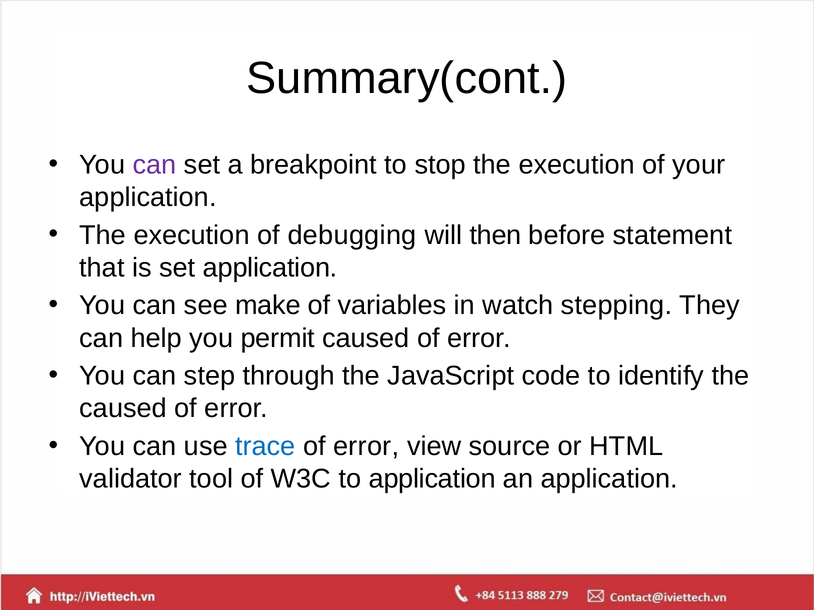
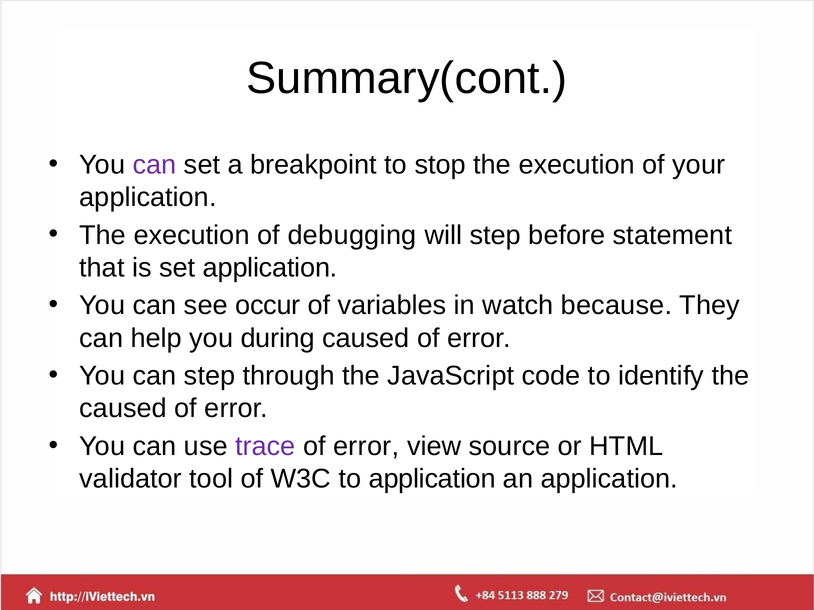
will then: then -> step (495, 235)
make: make -> occur (268, 306)
stepping: stepping -> because (617, 306)
permit: permit -> during (278, 338)
trace colour: blue -> purple (265, 447)
